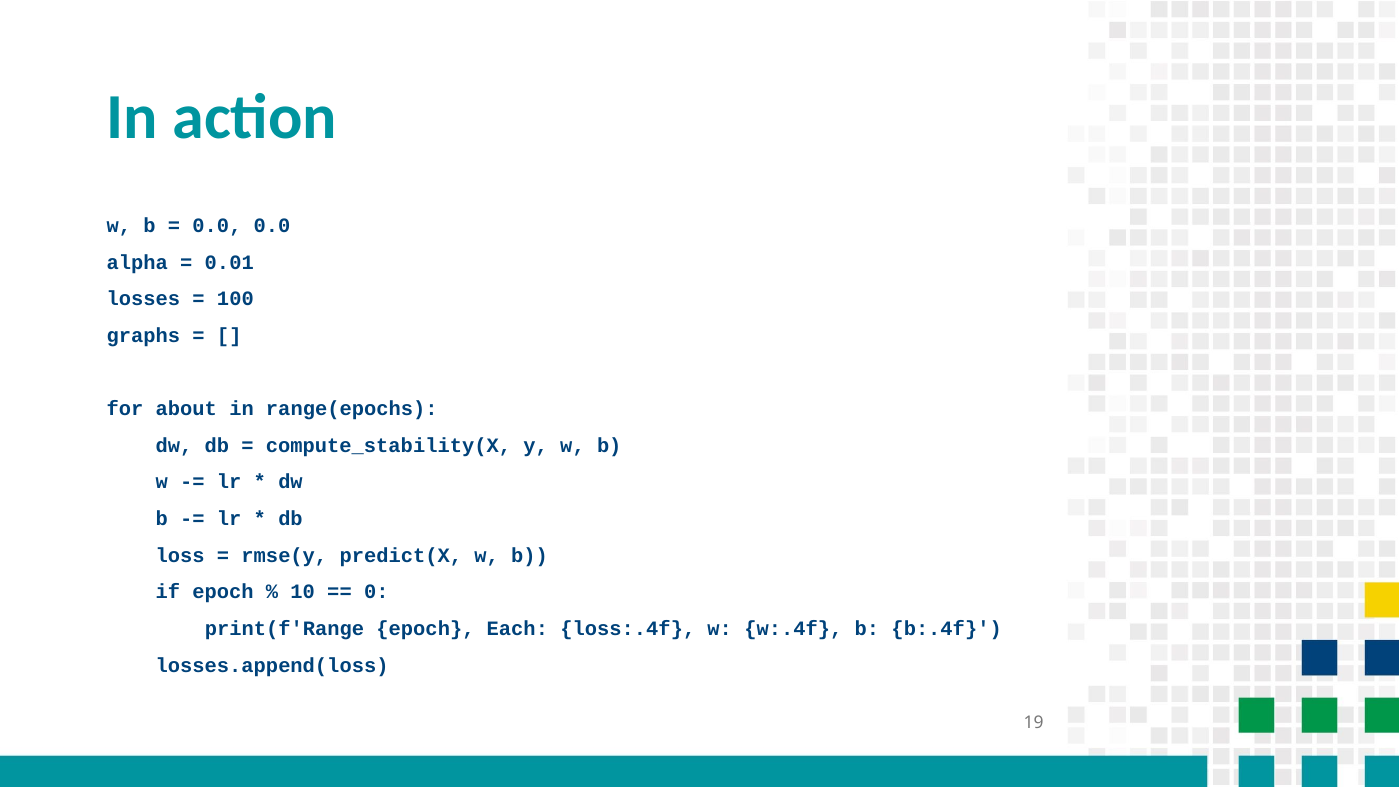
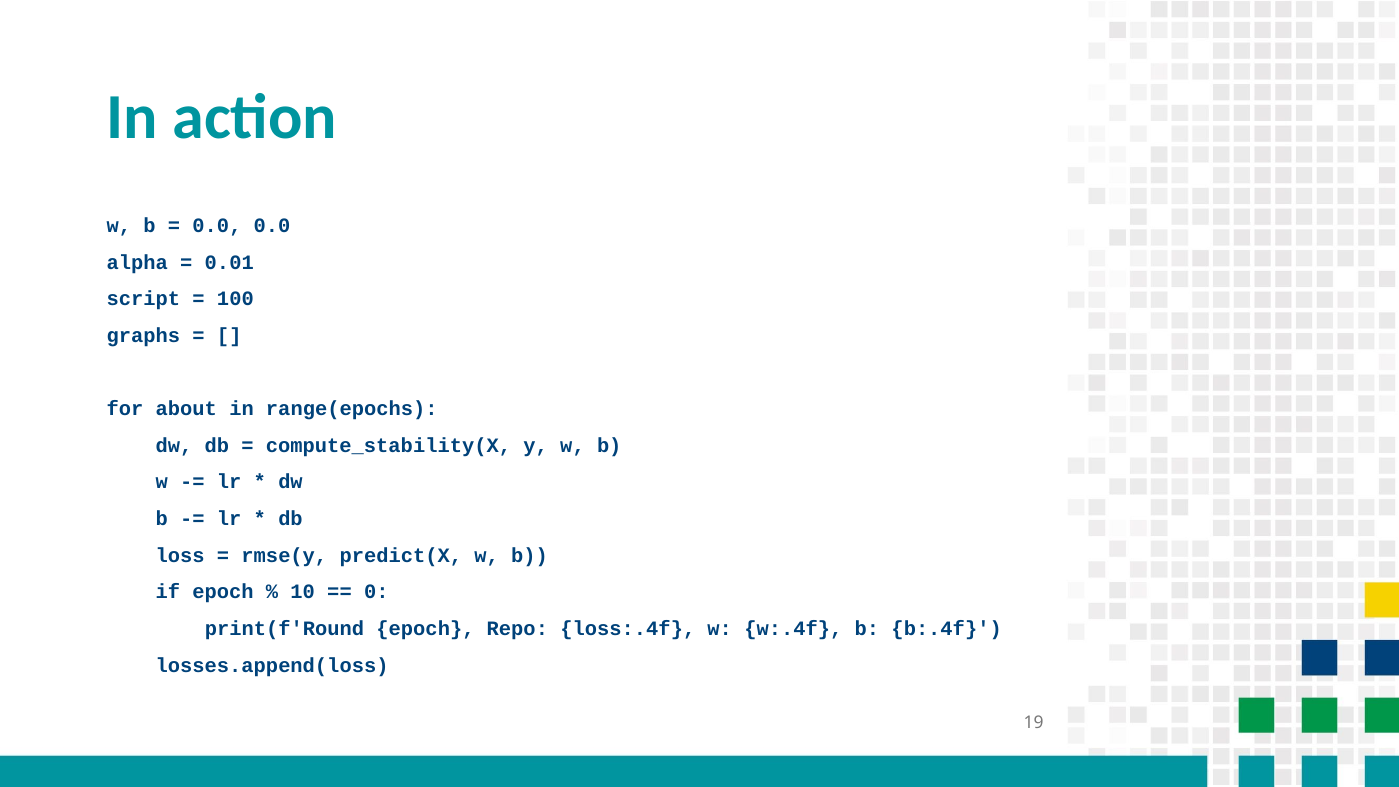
losses: losses -> script (143, 299)
print(f'Range: print(f'Range -> print(f'Round (284, 629)
Each: Each -> Repo (517, 629)
